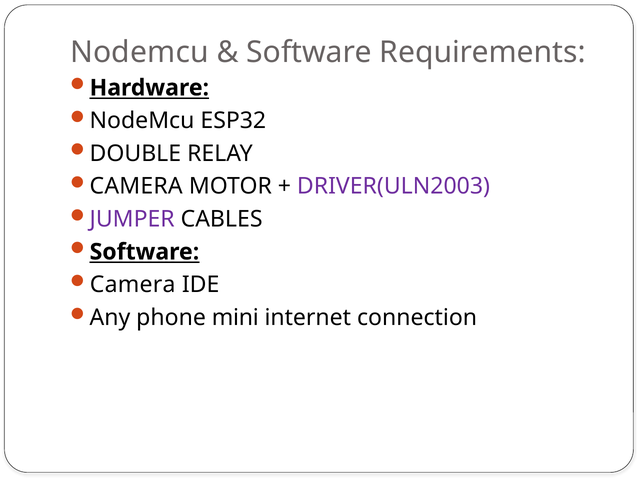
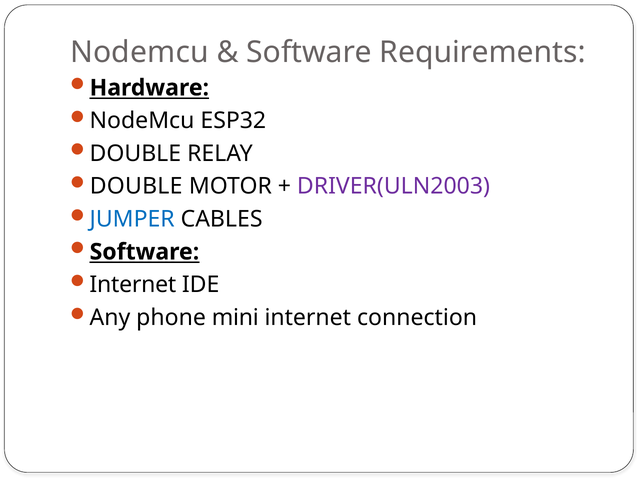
CAMERA: CAMERA -> DOUBLE (136, 186)
JUMPER colour: purple -> blue (132, 219)
Camera: Camera -> Internet (133, 284)
